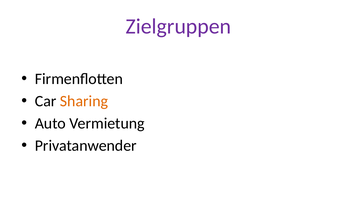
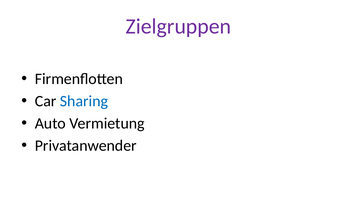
Sharing colour: orange -> blue (84, 101)
